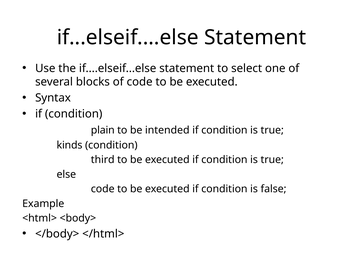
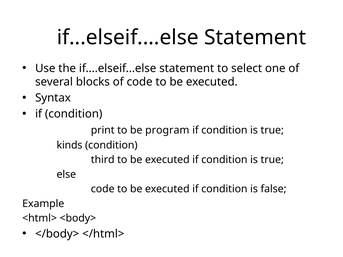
plain: plain -> print (103, 130)
intended: intended -> program (167, 130)
